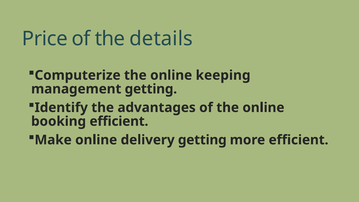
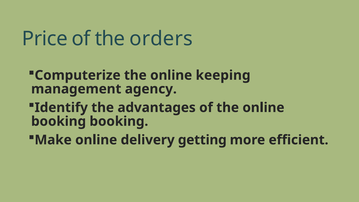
details: details -> orders (161, 39)
management getting: getting -> agency (151, 89)
booking efficient: efficient -> booking (119, 121)
